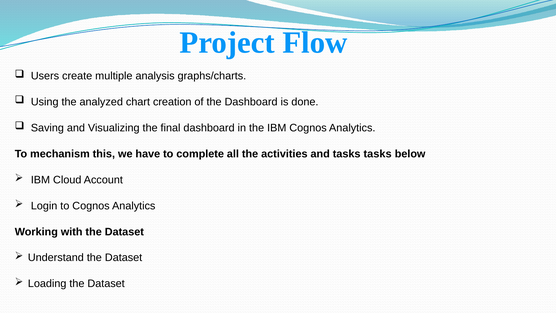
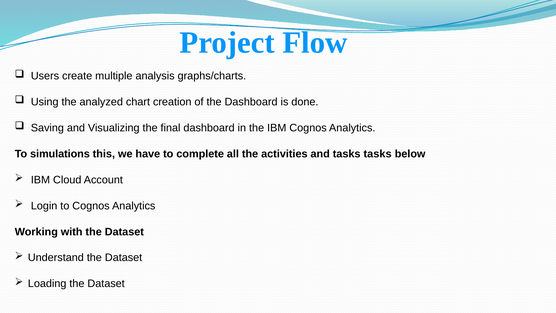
mechanism: mechanism -> simulations (60, 154)
